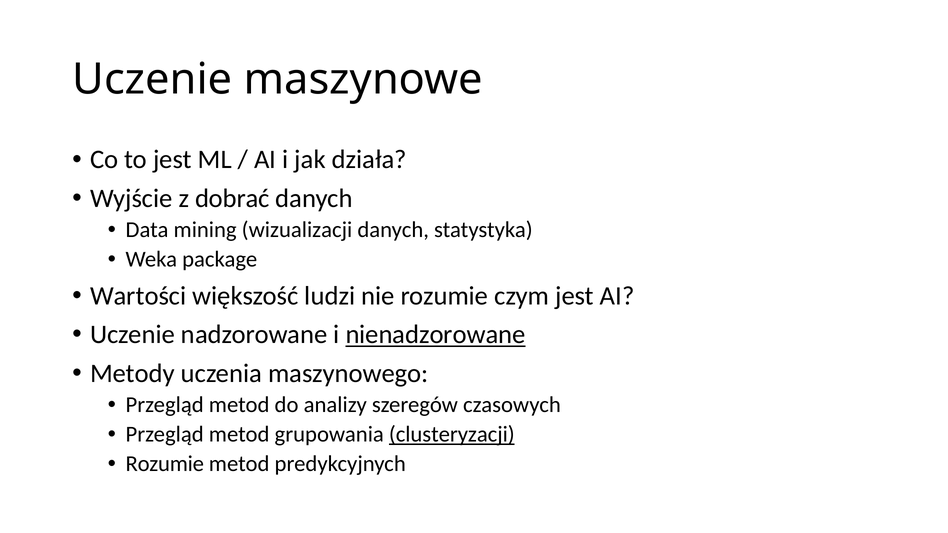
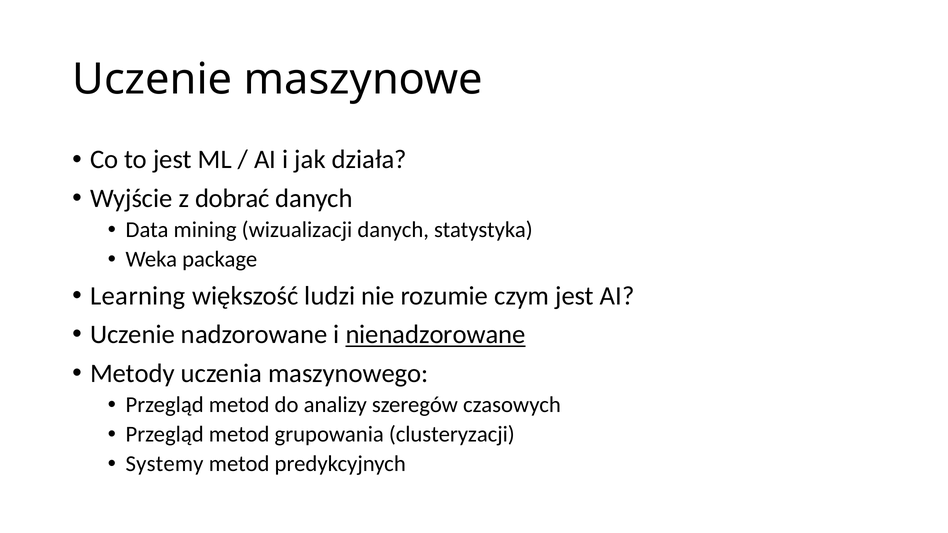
Wartości: Wartości -> Learning (138, 296)
clusteryzacji underline: present -> none (452, 435)
Rozumie: Rozumie -> Systemy (165, 464)
